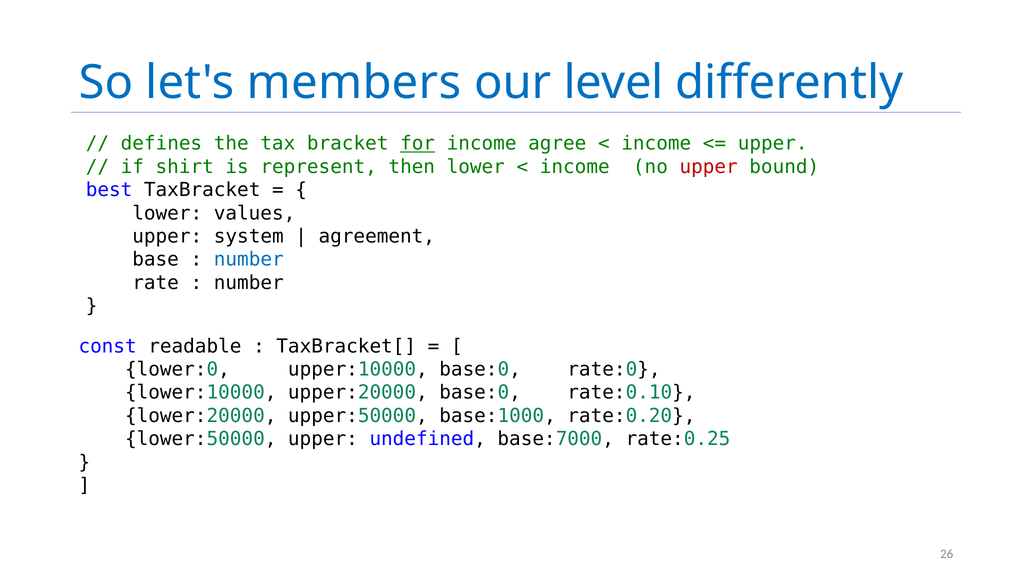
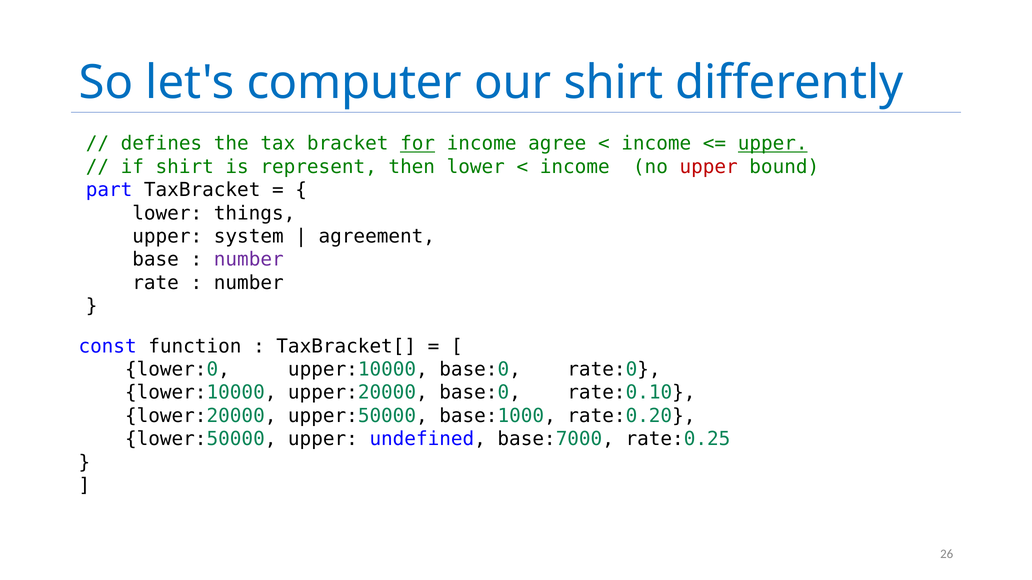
members: members -> computer (354, 82)
our level: level -> shirt (613, 82)
upper underline: none -> present (773, 144)
best: best -> part (109, 190)
values: values -> things (255, 213)
number colour: blue -> purple (249, 260)
readable: readable -> function (195, 346)
